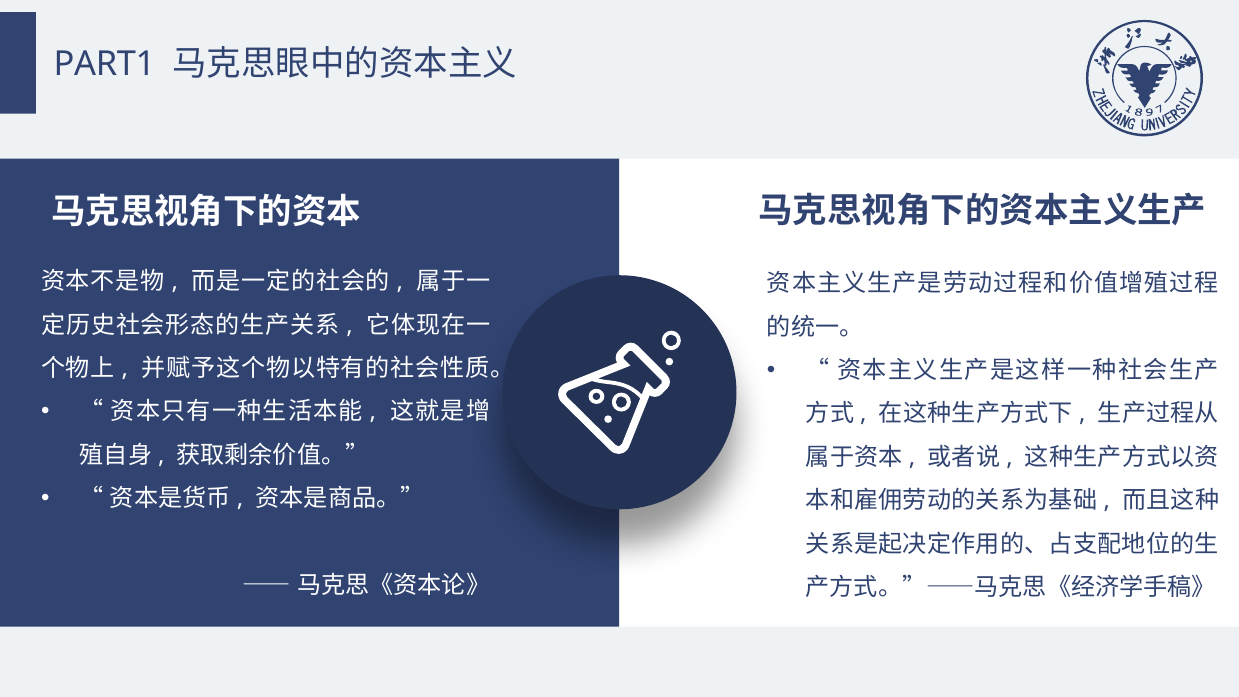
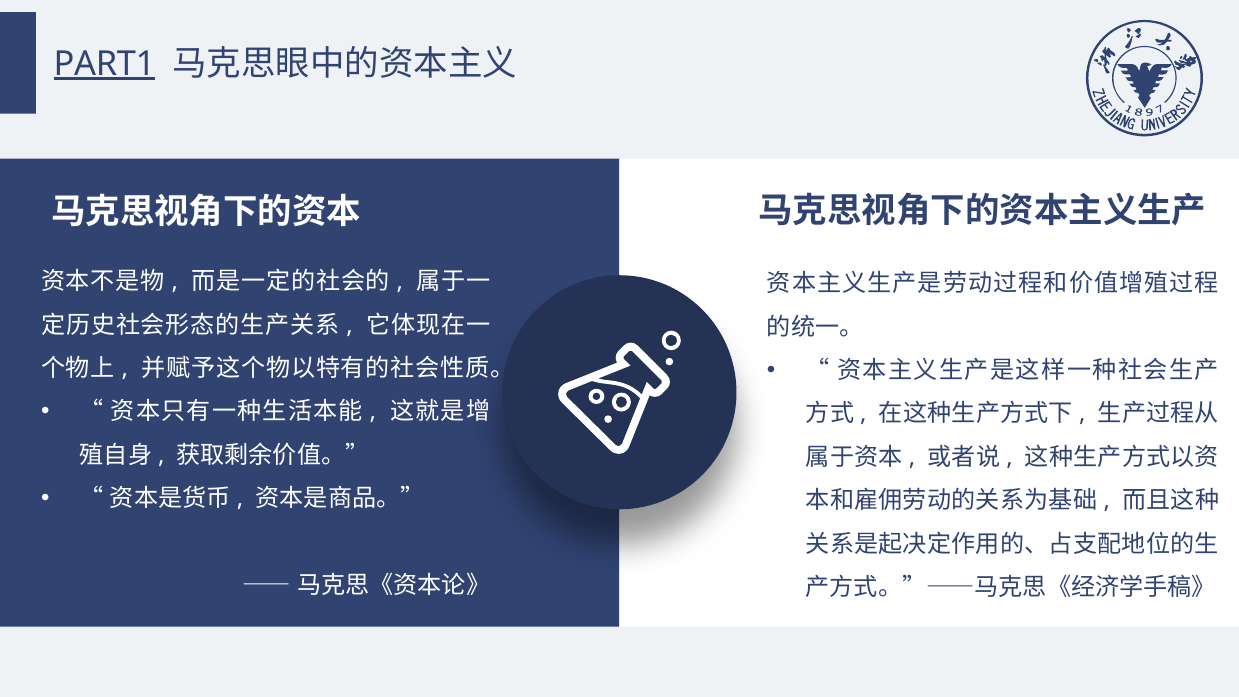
PART1 underline: none -> present (105, 64)
